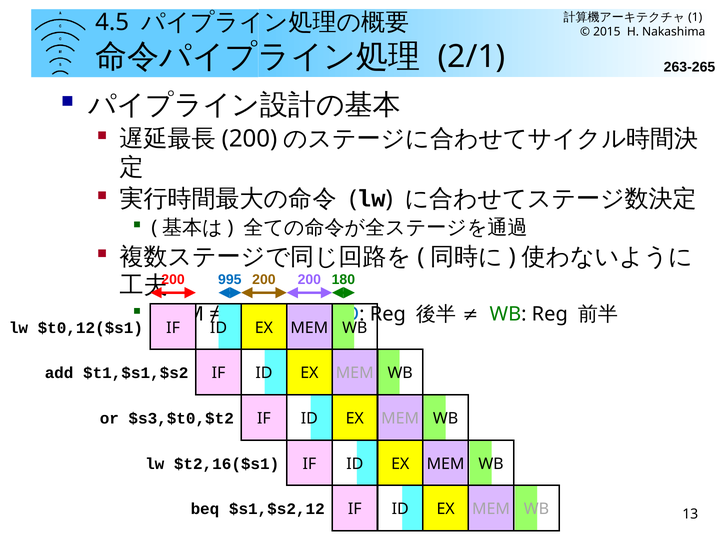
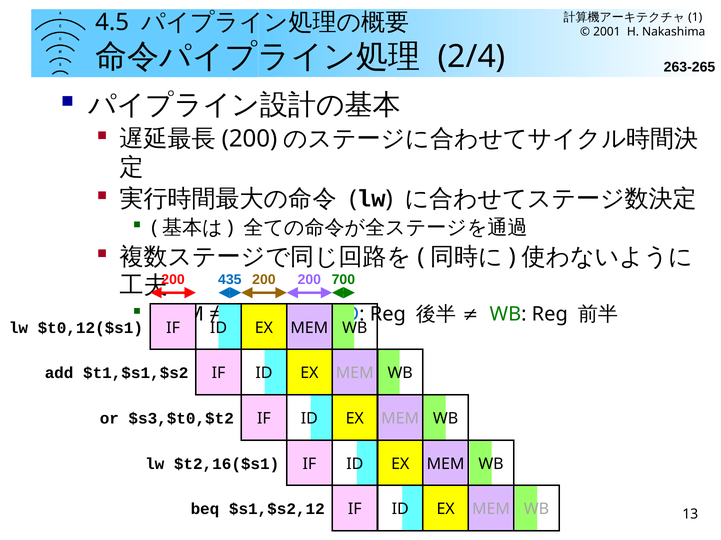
2015: 2015 -> 2001 (607, 32)
2/1: 2/1 -> 2/4 (472, 57)
995: 995 -> 435 (230, 280)
180: 180 -> 700 (343, 280)
